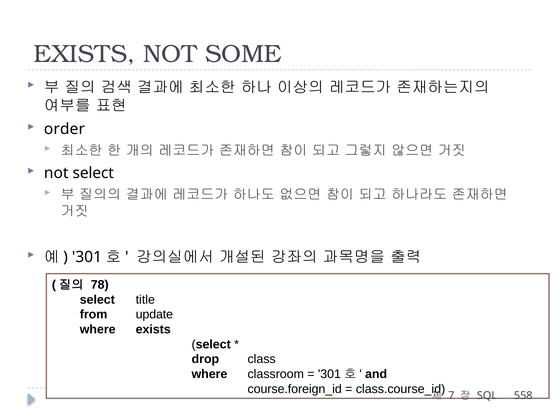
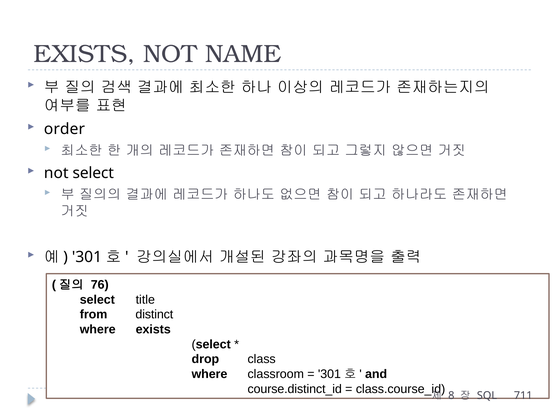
SOME: SOME -> NAME (243, 54)
78: 78 -> 76 (100, 285)
update: update -> distinct (154, 315)
course.foreign_id: course.foreign_id -> course.distinct_id (295, 389)
7: 7 -> 8 (451, 396)
558: 558 -> 711 (523, 396)
